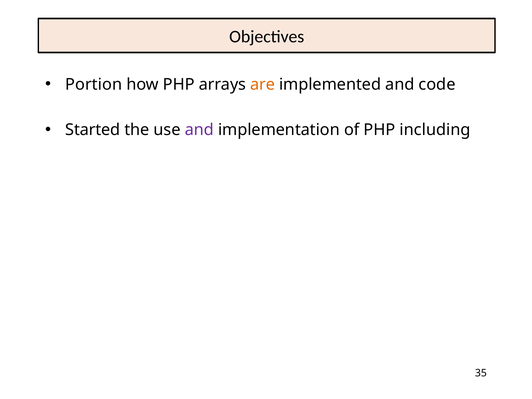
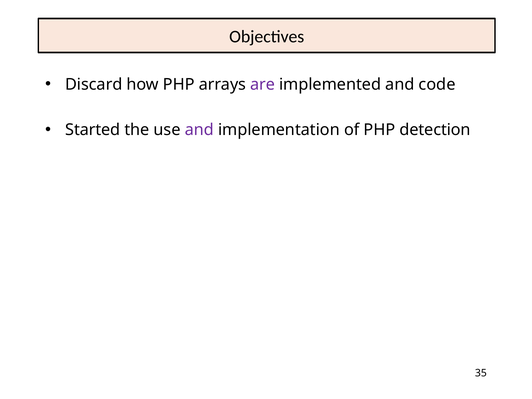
Portion: Portion -> Discard (94, 84)
are colour: orange -> purple (263, 84)
including: including -> detection (435, 130)
